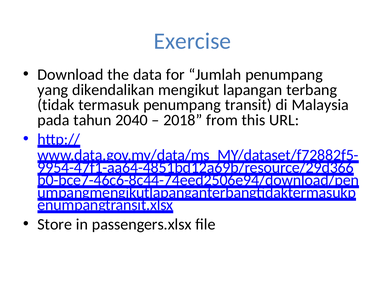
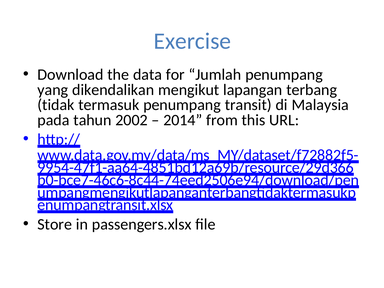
2040: 2040 -> 2002 (132, 120)
2018: 2018 -> 2014 (183, 120)
